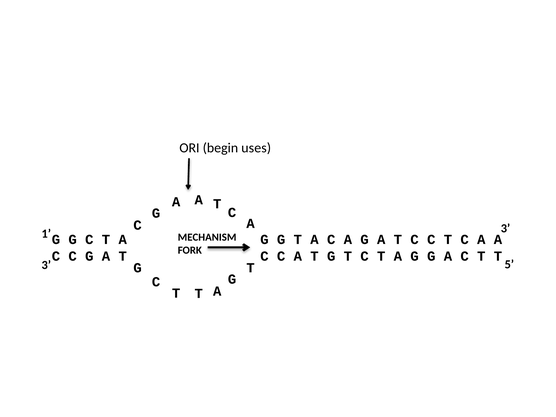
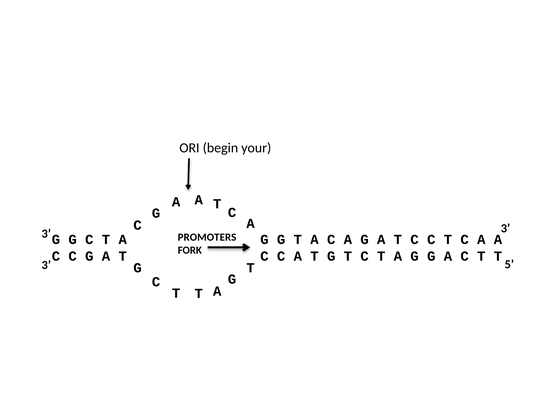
uses: uses -> your (256, 148)
1: 1 -> 3 (46, 234)
MECHANISM: MECHANISM -> PROMOTERS (207, 237)
